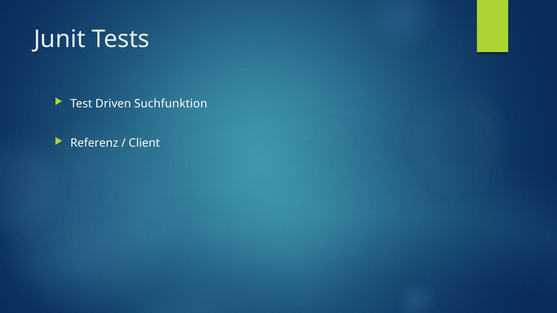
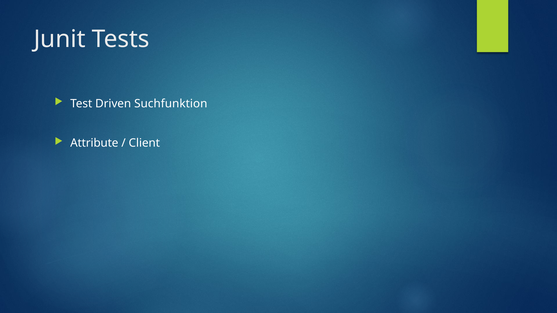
Referenz: Referenz -> Attribute (94, 143)
